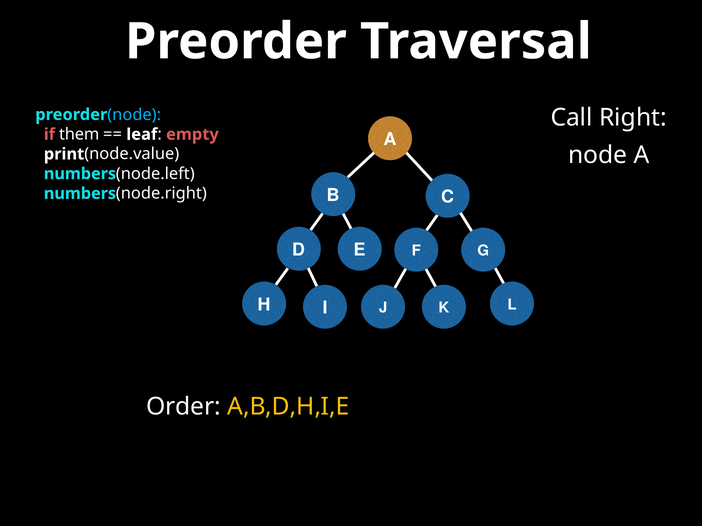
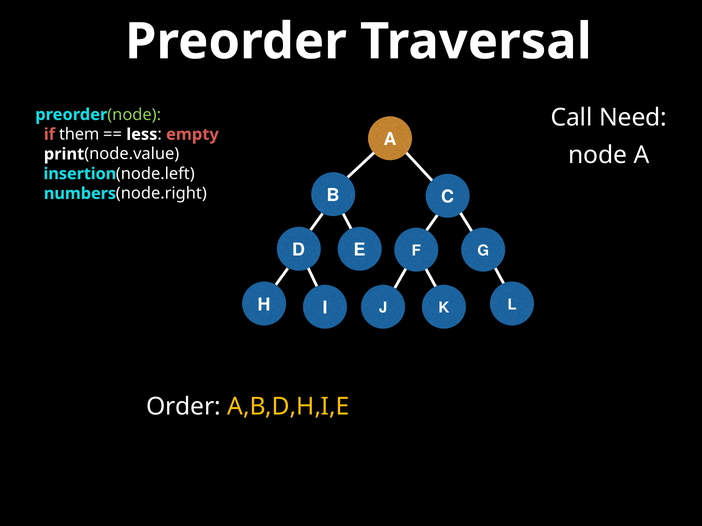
Right: Right -> Need (633, 118)
node colour: light blue -> light green (134, 115)
leaf: leaf -> less (142, 134)
numbers: numbers -> insertion (80, 174)
